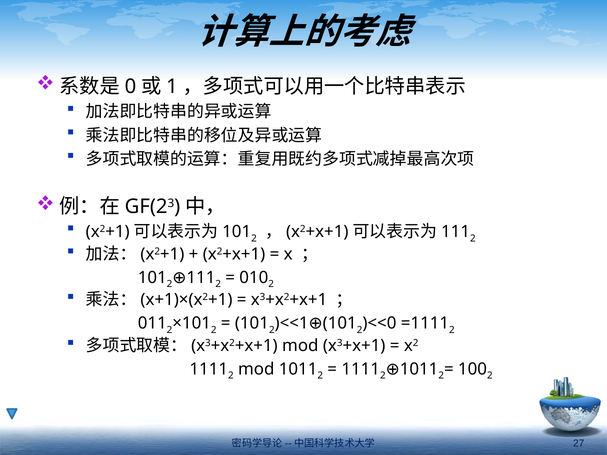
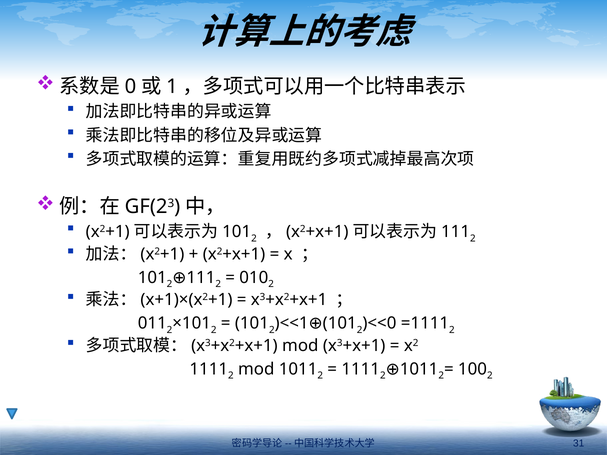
27: 27 -> 31 (579, 444)
